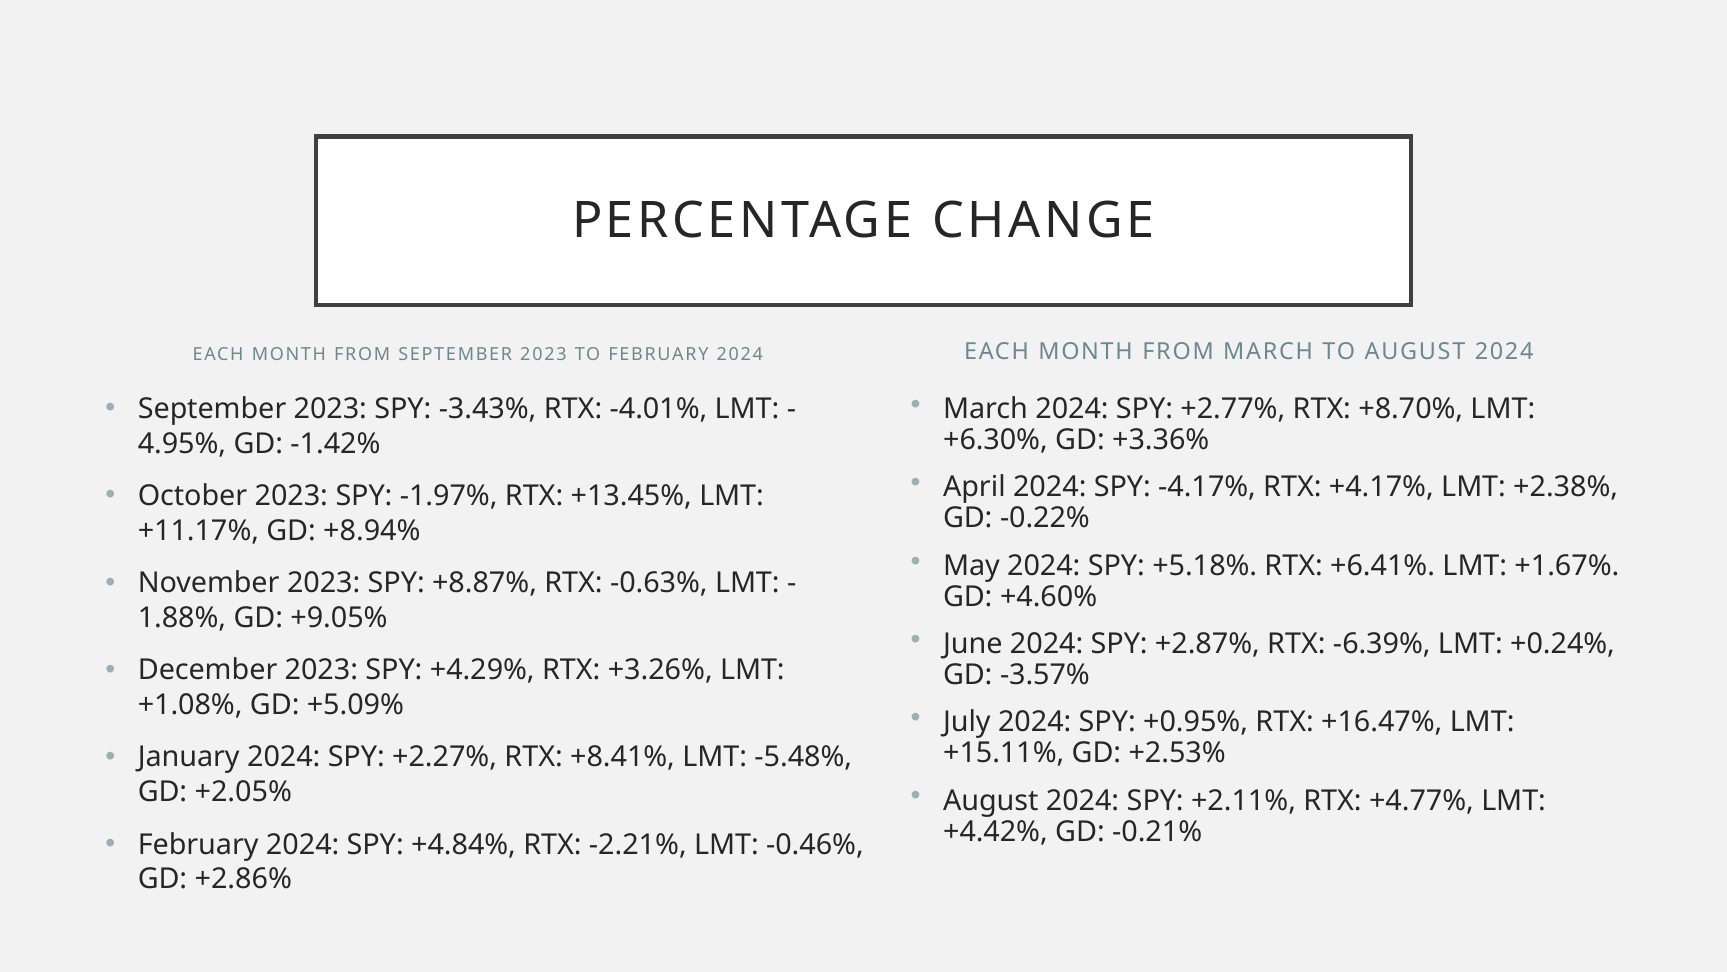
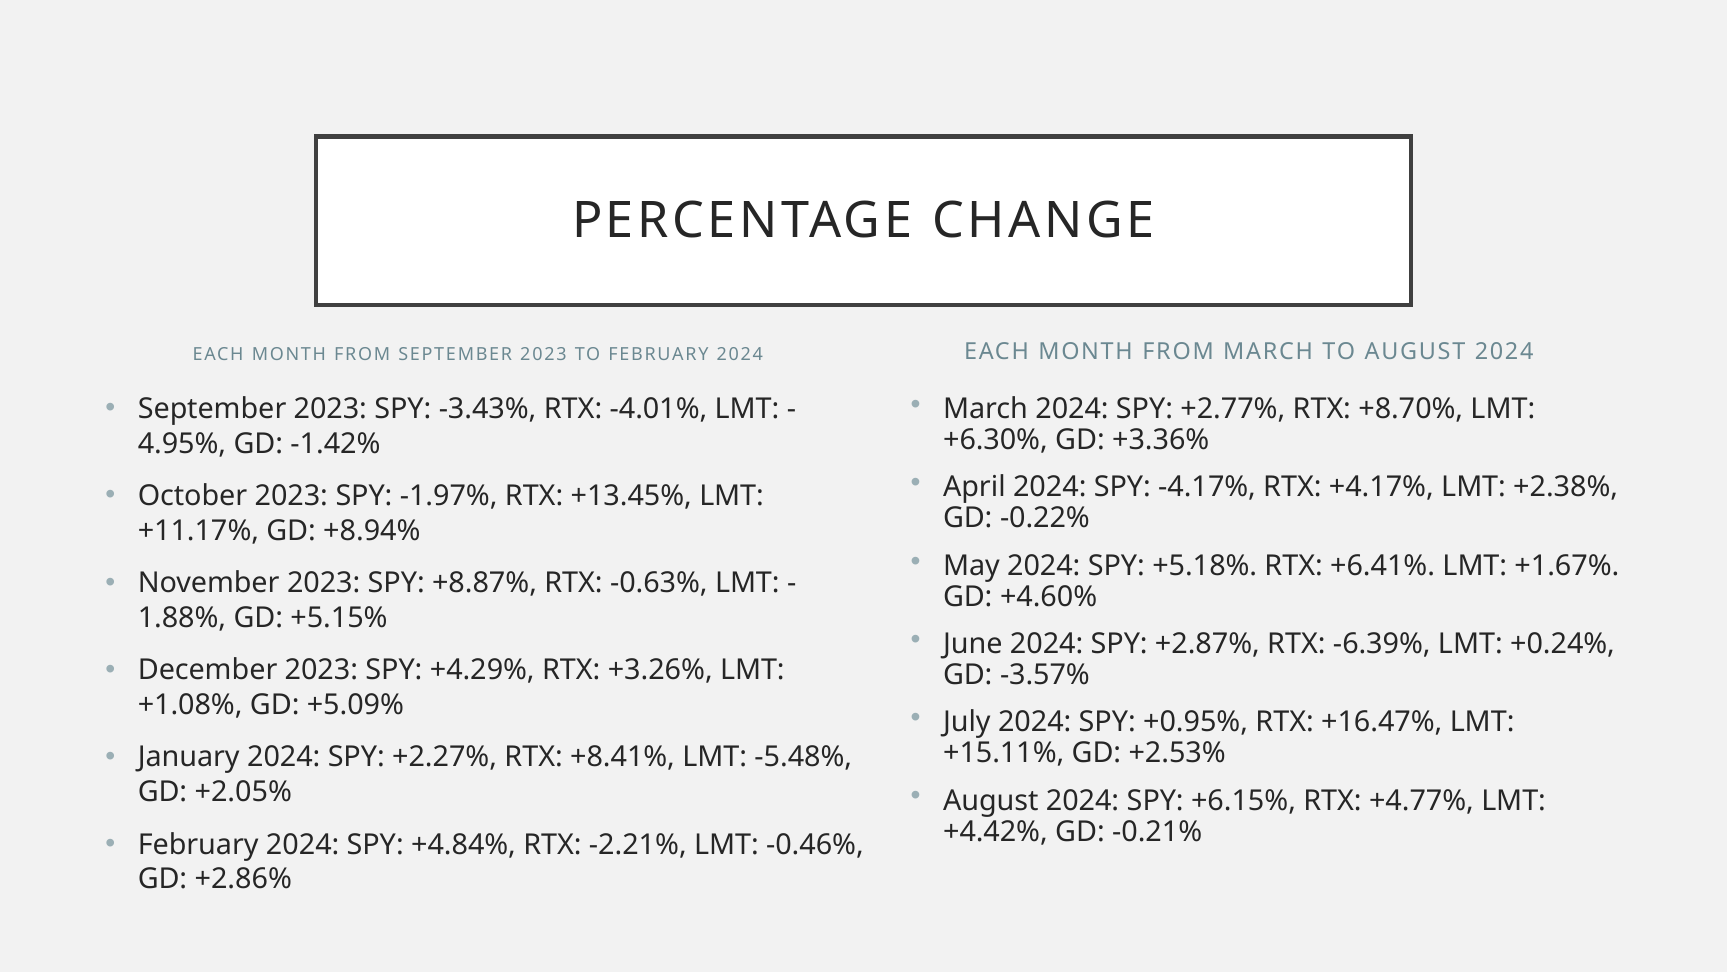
+9.05%: +9.05% -> +5.15% (339, 617)
+2.11%: +2.11% -> +6.15% (1243, 800)
